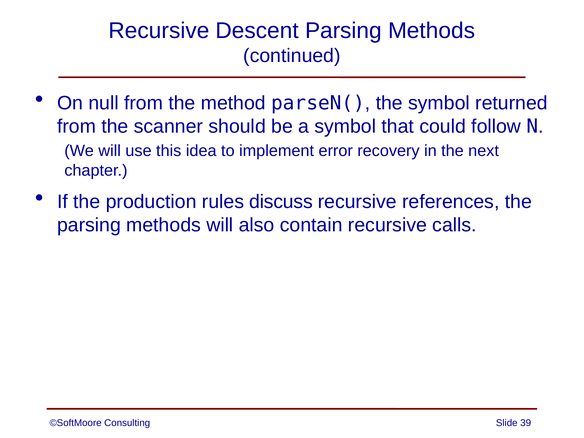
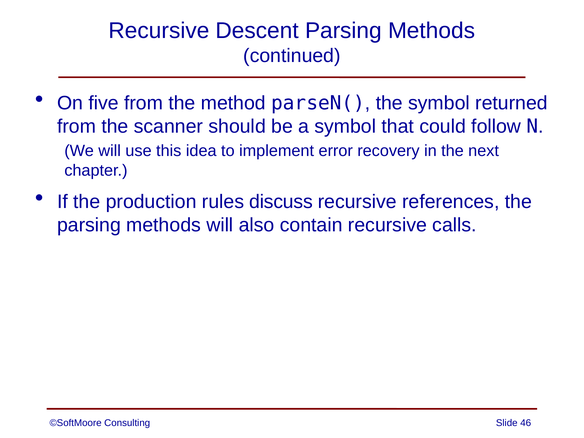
null: null -> five (104, 103)
39: 39 -> 46 (526, 423)
